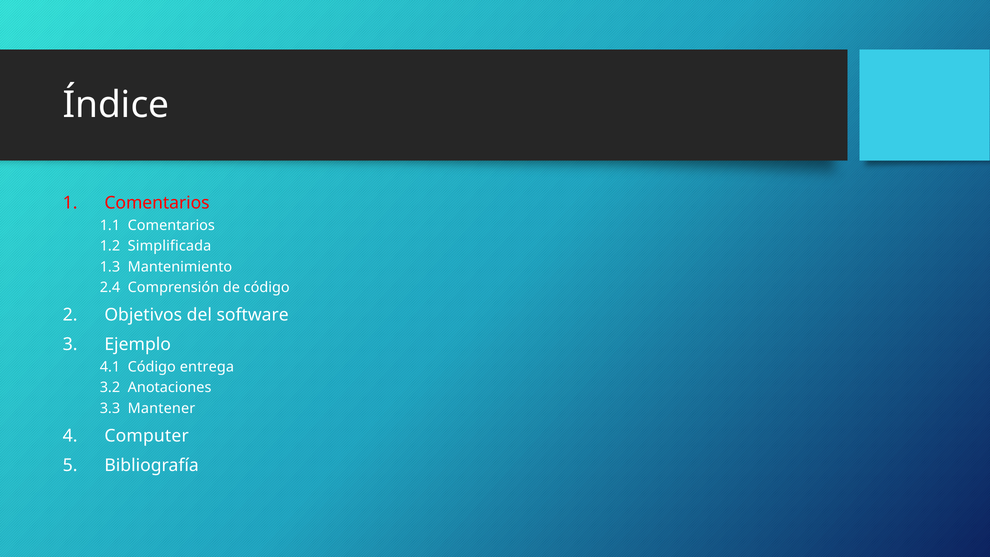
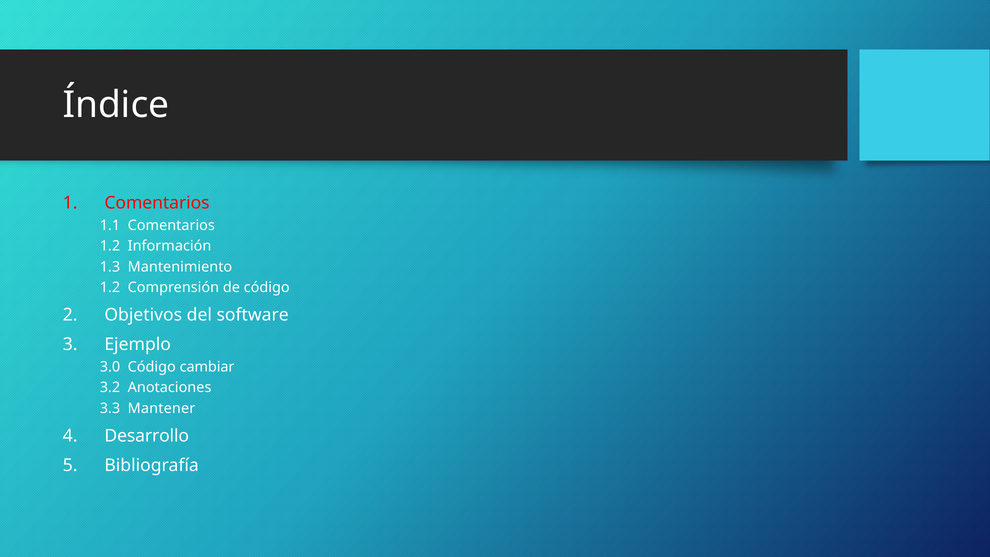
Simplificada: Simplificada -> Información (170, 246)
2.4: 2.4 -> 1.2 (110, 288)
4.1: 4.1 -> 3.0 (110, 367)
entrega: entrega -> cambiar (207, 367)
Computer: Computer -> Desarrollo (147, 436)
